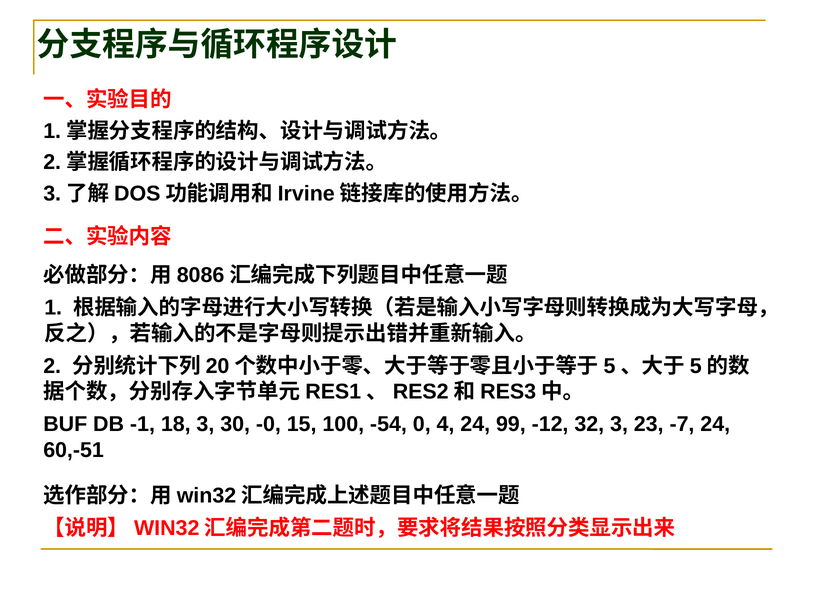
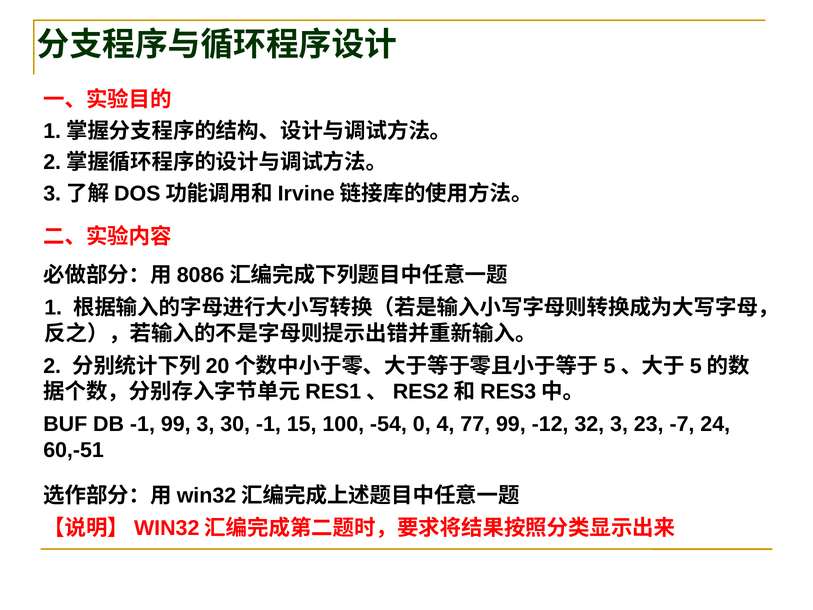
-1 18: 18 -> 99 (176, 424)
30 -0: -0 -> -1 (268, 424)
4 24: 24 -> 77 (475, 424)
